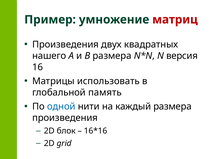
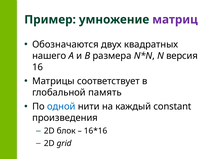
матриц colour: red -> purple (175, 20)
Произведения: Произведения -> Обозначаются (65, 44)
использовать: использовать -> соответствует (108, 81)
каждый размера: размера -> constant (172, 106)
